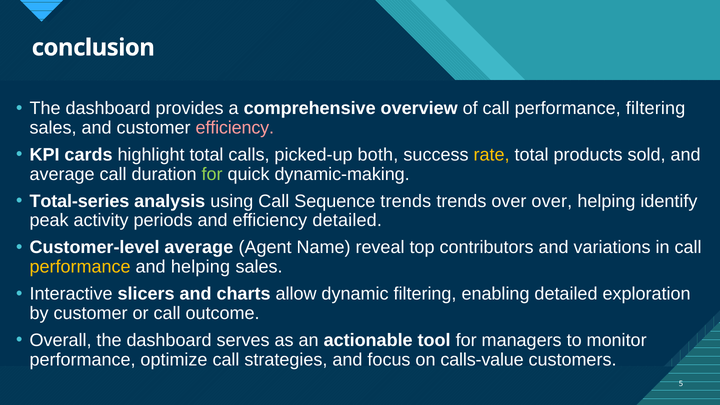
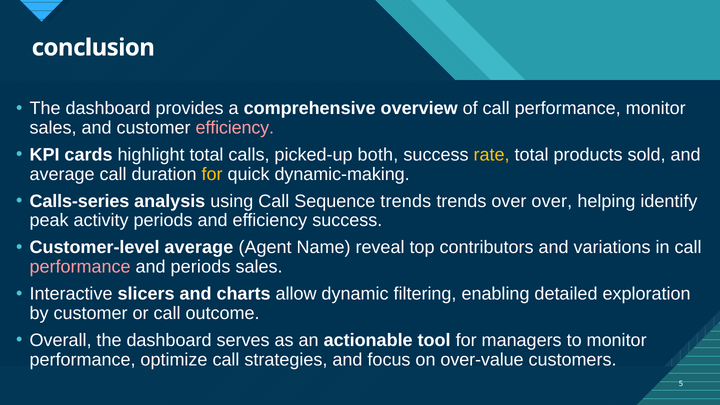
performance filtering: filtering -> monitor (656, 108)
for colour: light green -> yellow (212, 174)
Total-series: Total-series -> Calls-series (79, 201)
efficiency detailed: detailed -> success (347, 220)
performance colour: yellow -> pink (80, 267)
and helping: helping -> periods (200, 267)
calls-value: calls-value -> over-value (482, 360)
